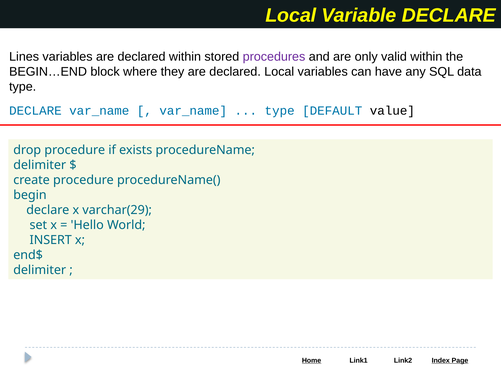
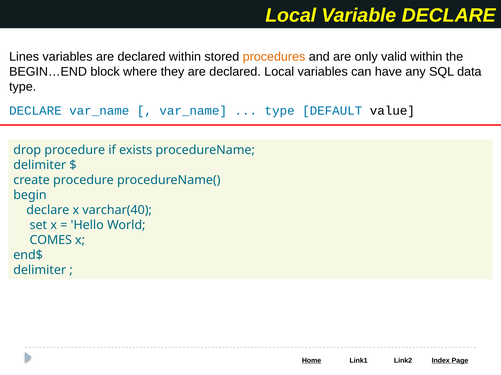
procedures colour: purple -> orange (274, 57)
varchar(29: varchar(29 -> varchar(40 (117, 211)
INSERT: INSERT -> COMES (51, 241)
